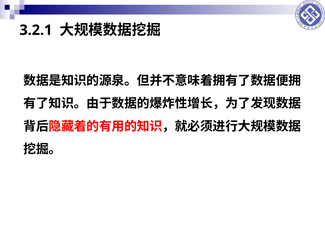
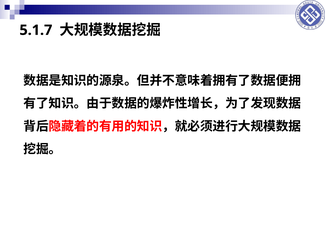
3.2.1: 3.2.1 -> 5.1.7 (36, 30)
